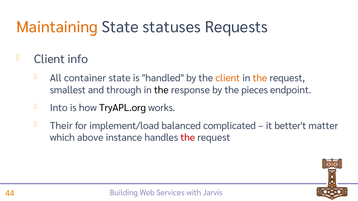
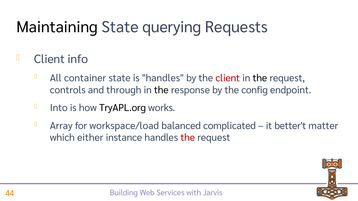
Maintaining colour: orange -> black (57, 27)
statuses: statuses -> querying (172, 27)
is handled: handled -> handles (163, 78)
client colour: orange -> red (228, 78)
the colour: orange -> black (260, 78)
smallest: smallest -> controls (68, 90)
pieces: pieces -> config (255, 90)
Their: Their -> Array (61, 126)
implement/load: implement/load -> workspace/load (124, 126)
above: above -> either (90, 138)
